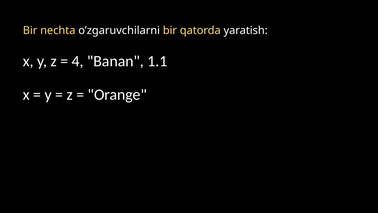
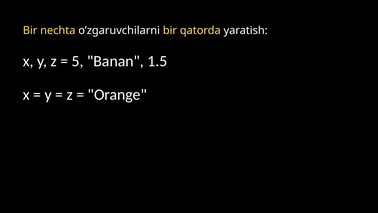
4: 4 -> 5 (78, 61)
1.1: 1.1 -> 1.5 (157, 61)
